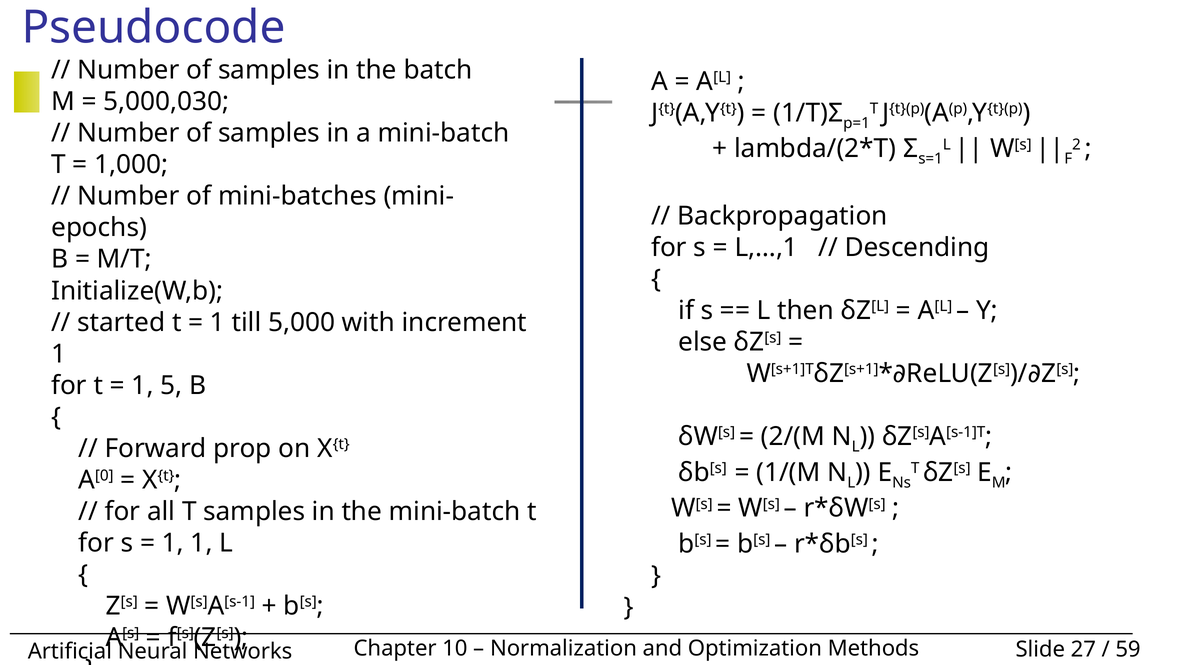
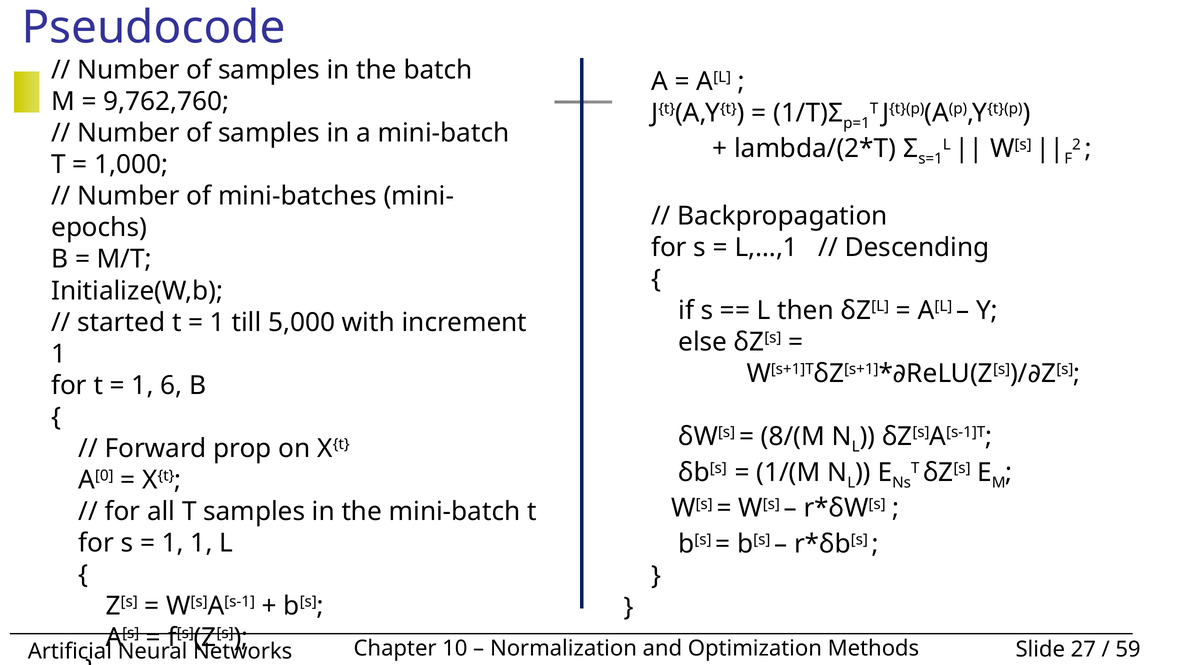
5,000,030: 5,000,030 -> 9,762,760 (166, 102)
5: 5 -> 6 (171, 385)
2/(M: 2/(M -> 8/(M (793, 437)
